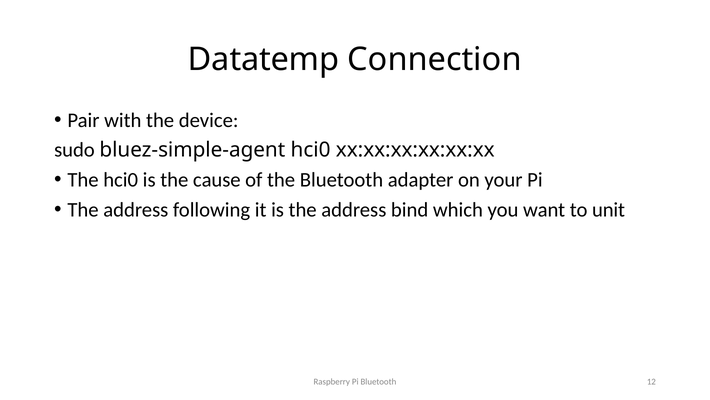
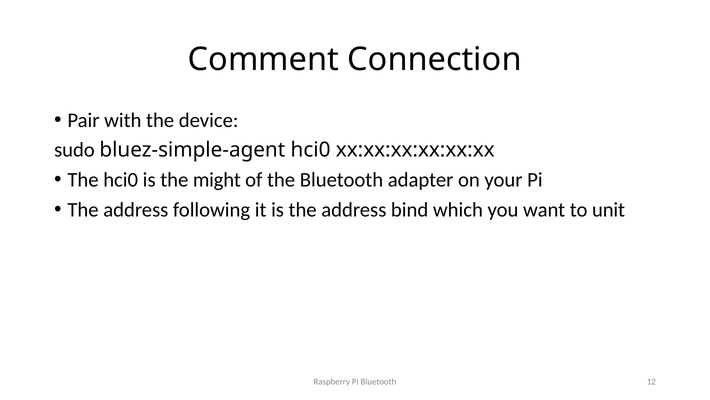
Datatemp: Datatemp -> Comment (263, 60)
cause: cause -> might (217, 180)
